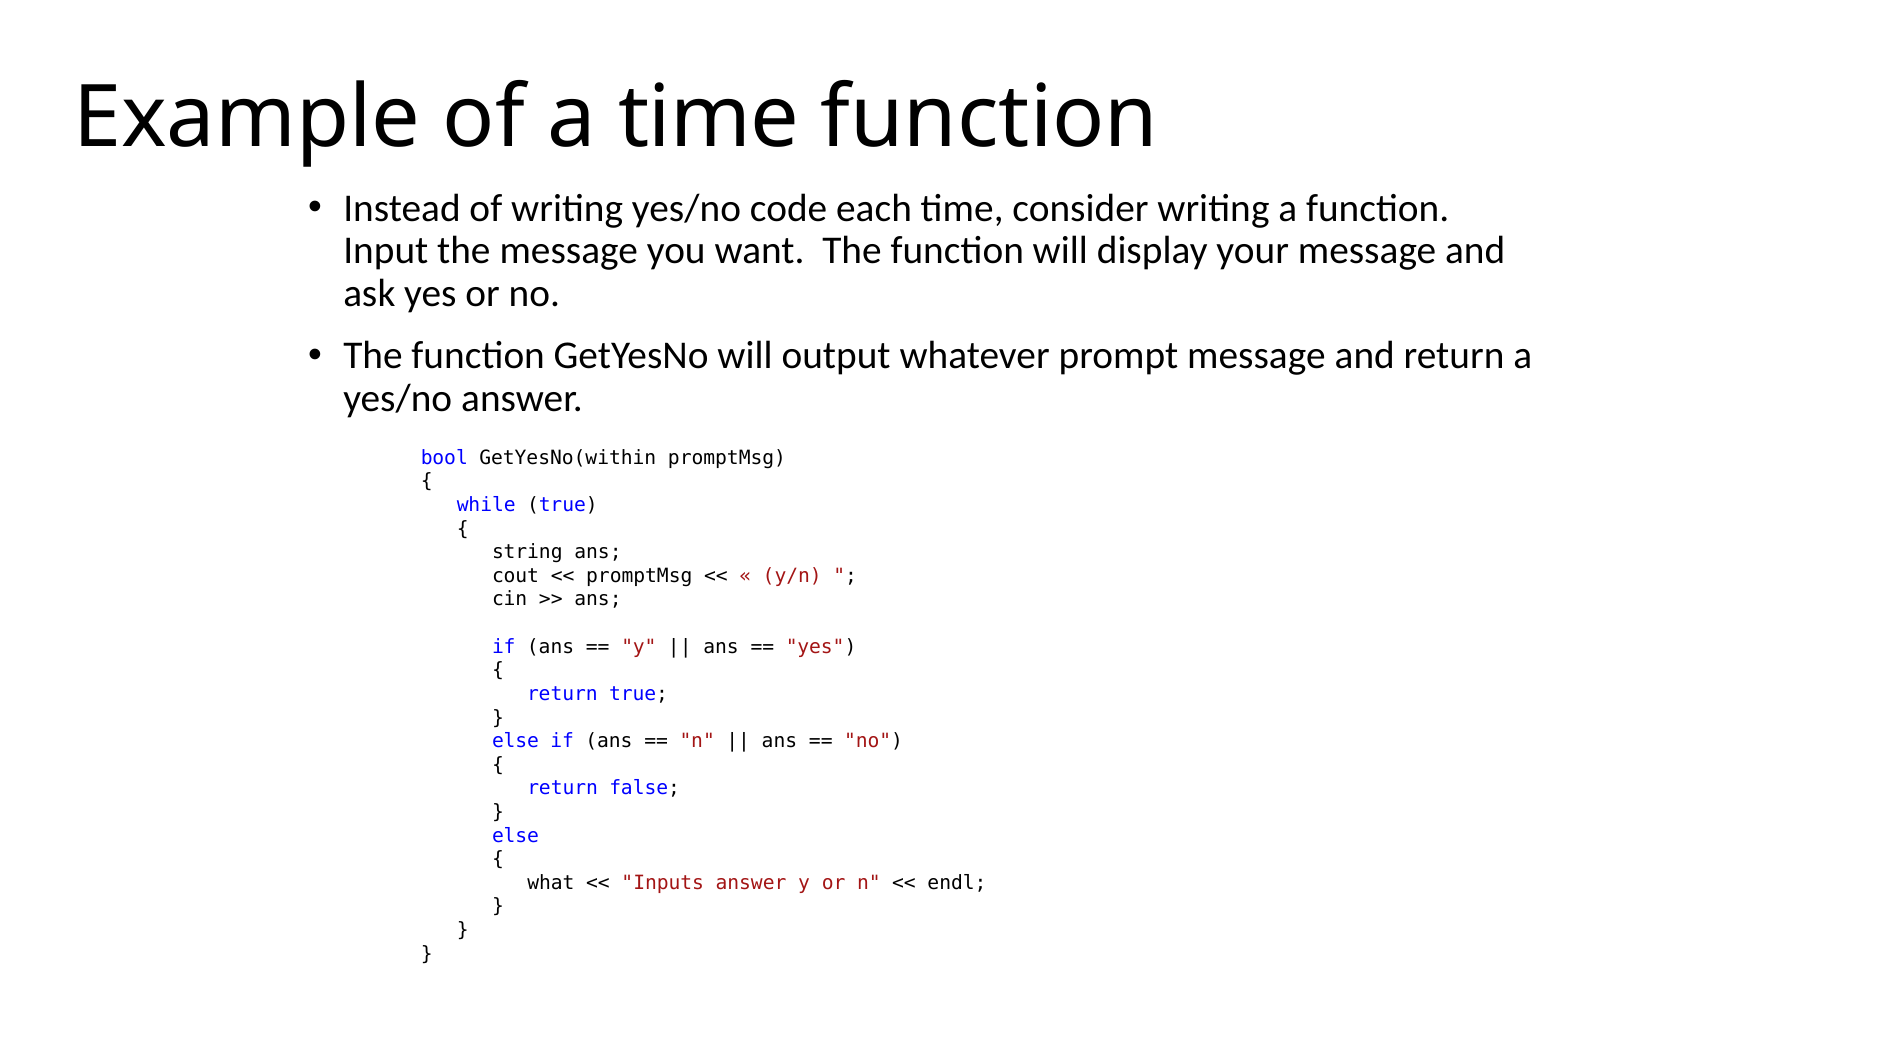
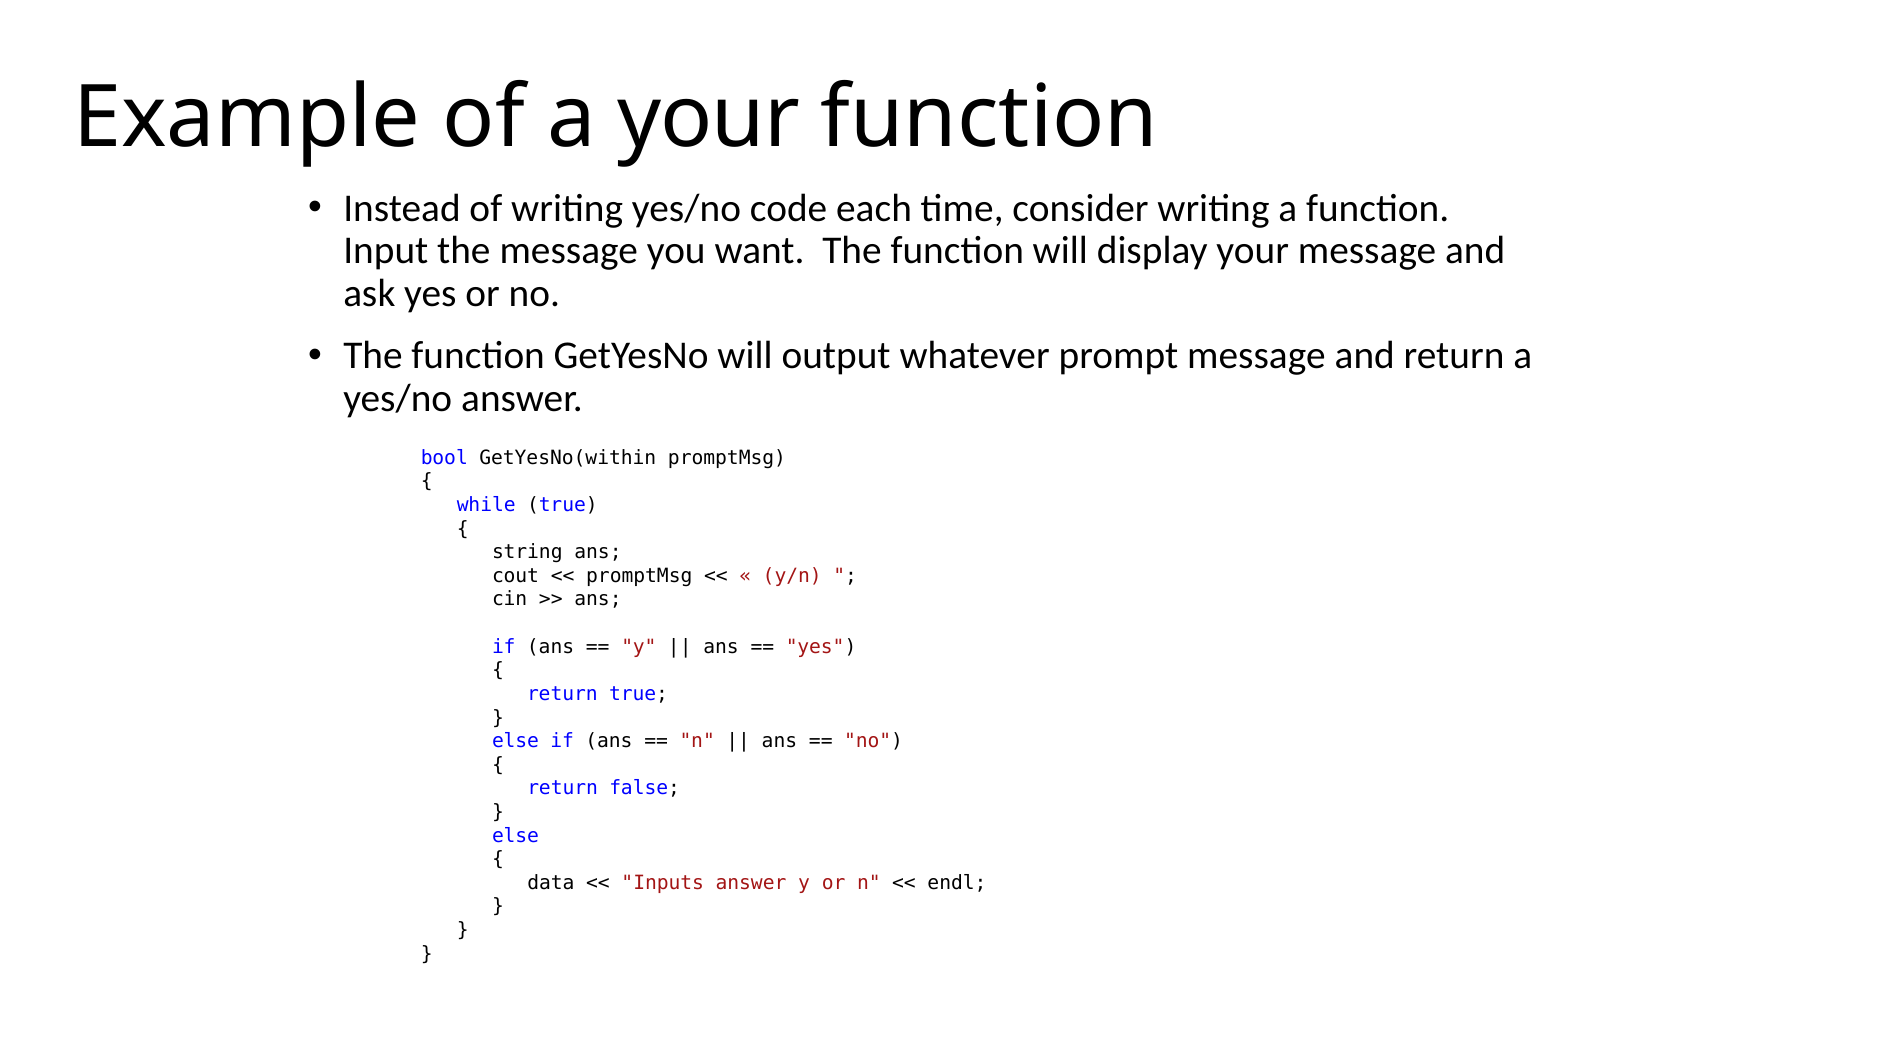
a time: time -> your (709, 118)
what: what -> data (551, 883)
